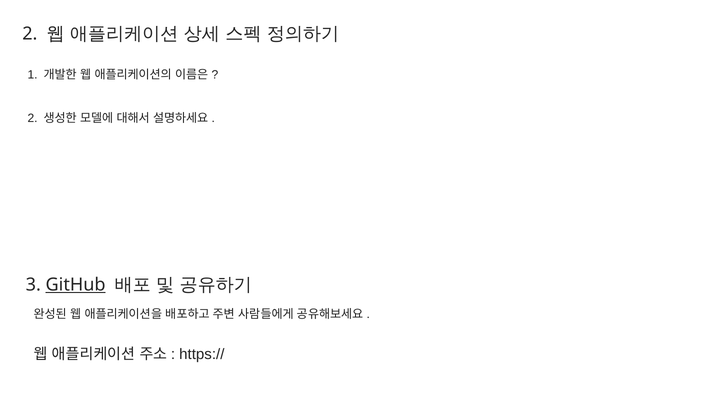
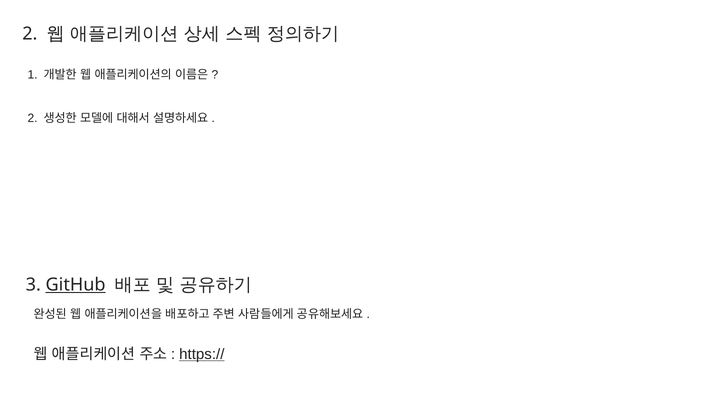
https:// underline: none -> present (202, 354)
